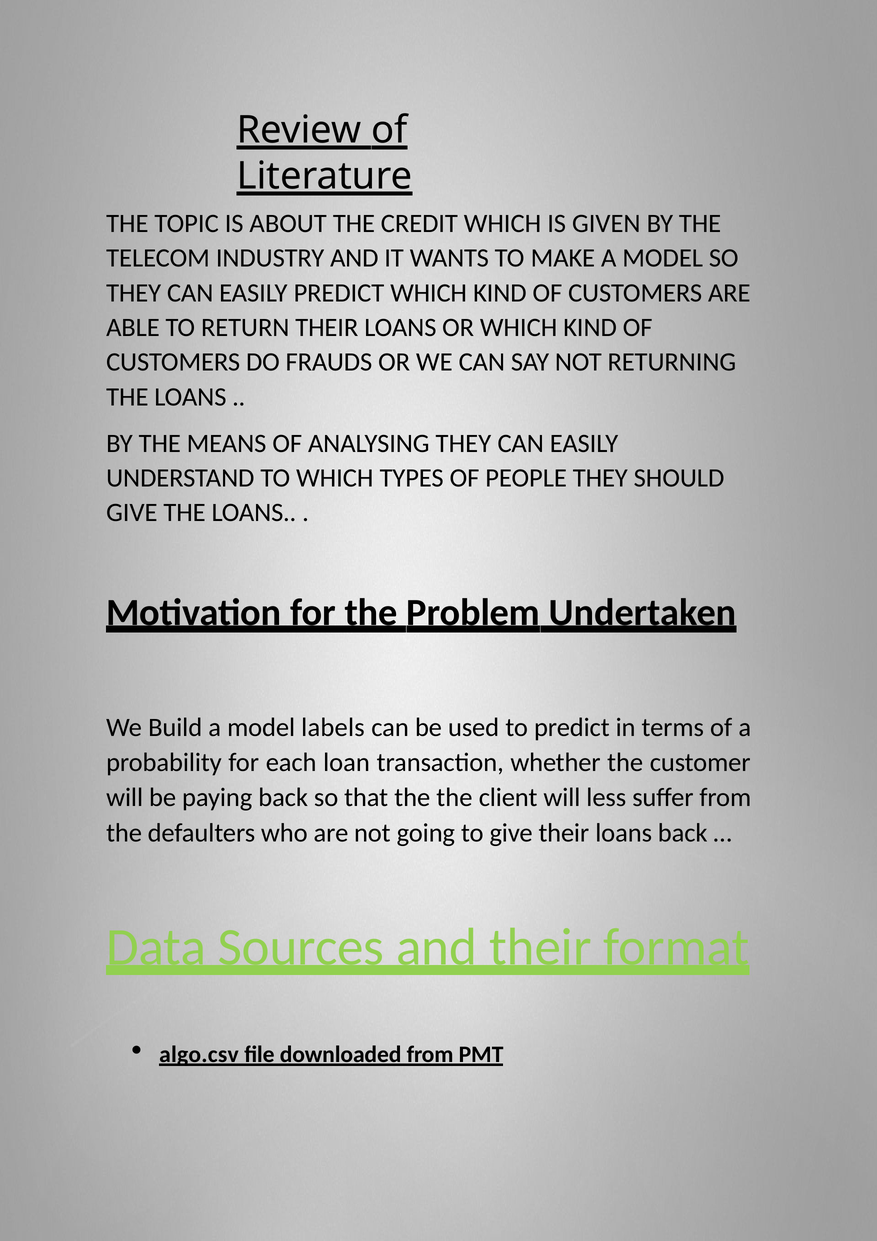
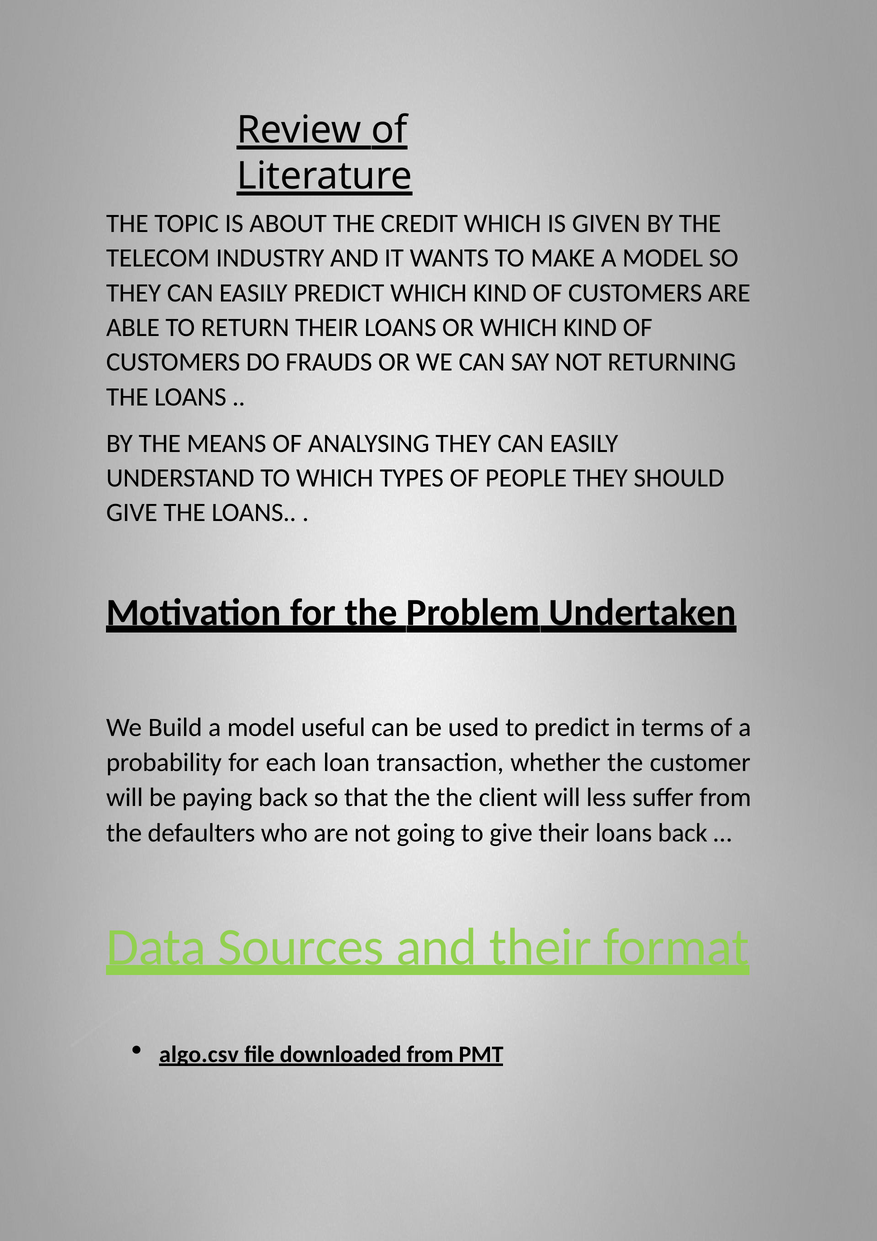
labels: labels -> useful (333, 728)
